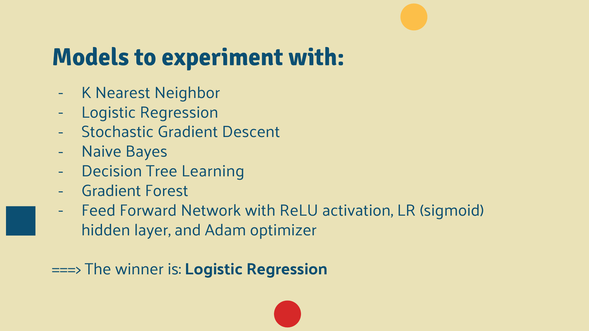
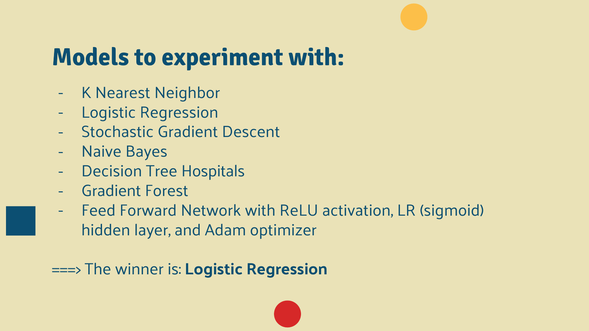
Learning: Learning -> Hospitals (213, 171)
